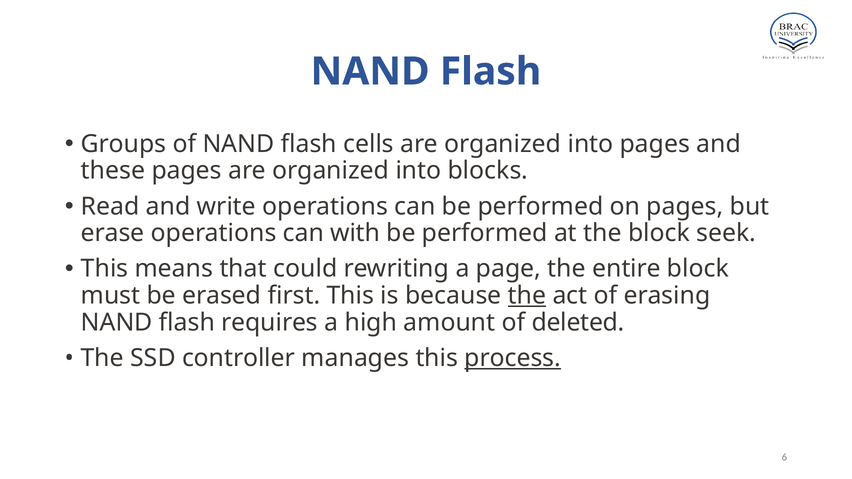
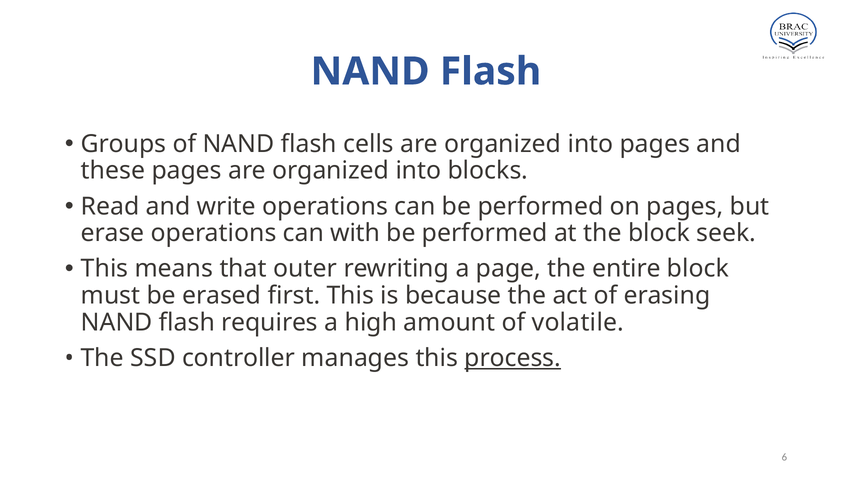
could: could -> outer (305, 269)
the underline: present -> none (527, 296)
deleted: deleted -> volatile (578, 323)
